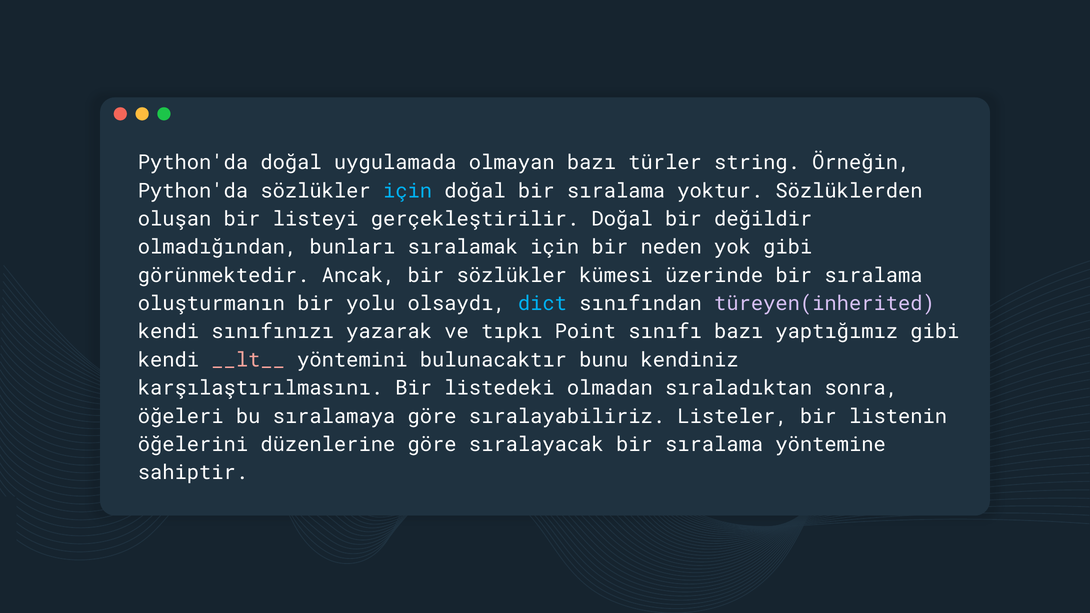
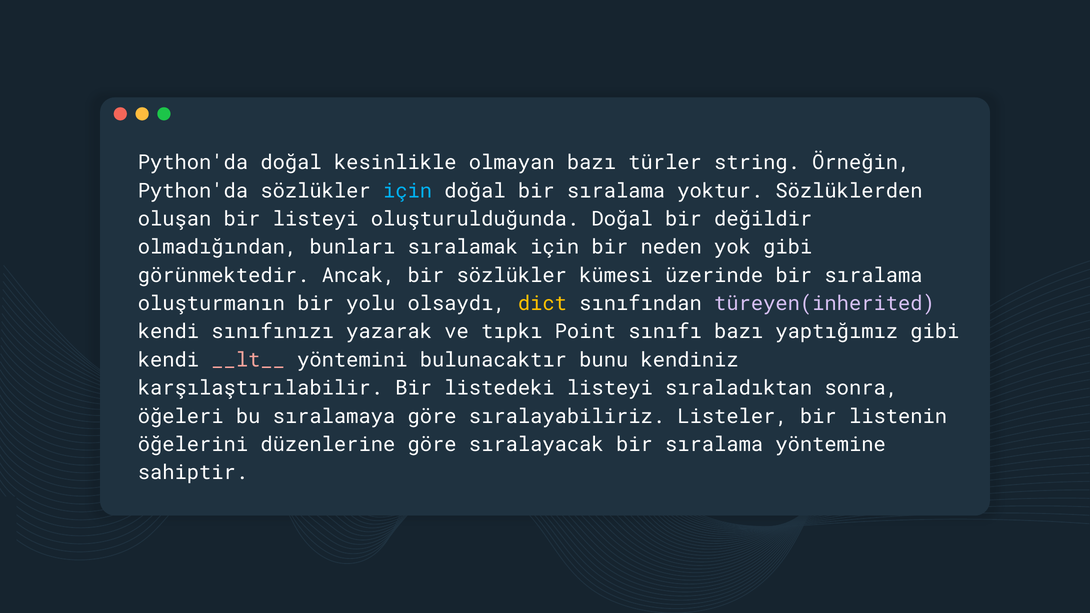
uygulamada: uygulamada -> kesinlikle (395, 163)
gerçekleştirilir: gerçekleştirilir -> oluşturulduğunda (475, 219)
dict colour: light blue -> yellow (542, 304)
karşılaştırılmasını: karşılaştırılmasını -> karşılaştırılabilir (260, 388)
listedeki olmadan: olmadan -> listeyi (610, 388)
